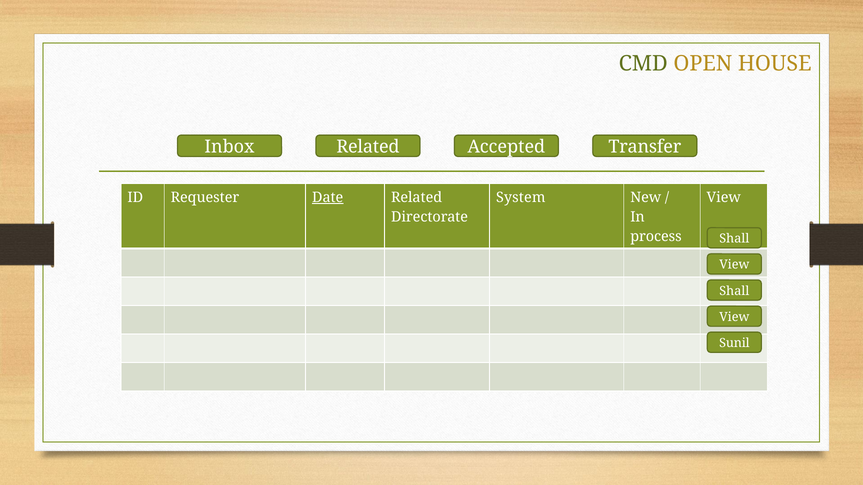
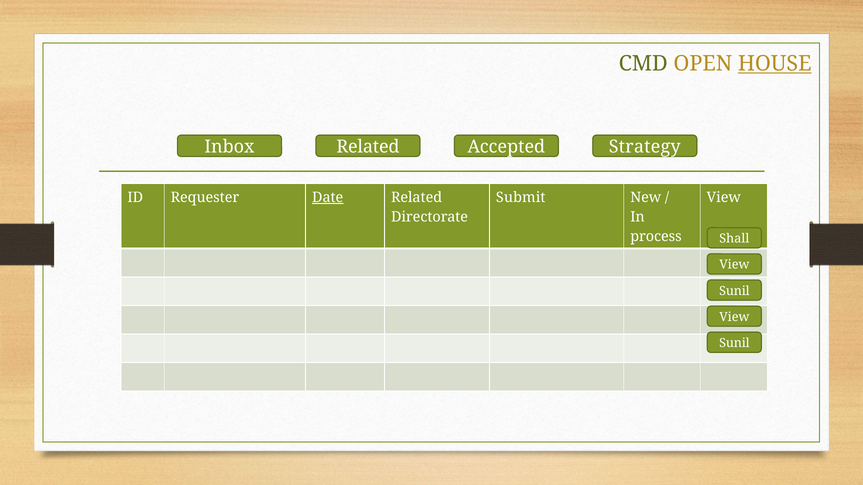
HOUSE underline: none -> present (775, 64)
Transfer: Transfer -> Strategy (645, 147)
System: System -> Submit (521, 198)
Shall: Shall -> Sunil (734, 291)
